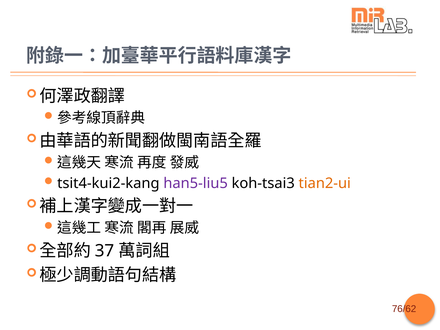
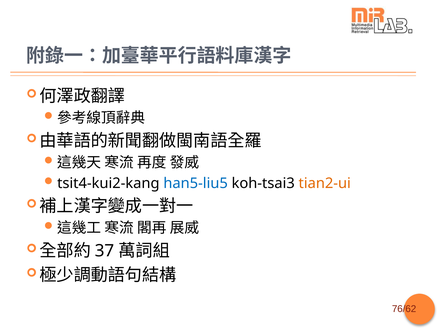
han5-liu5 colour: purple -> blue (196, 183)
